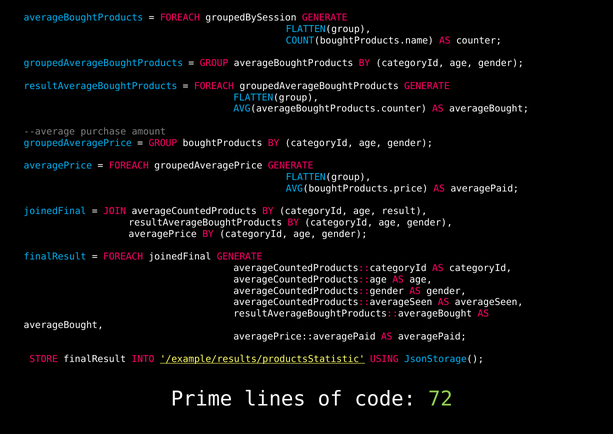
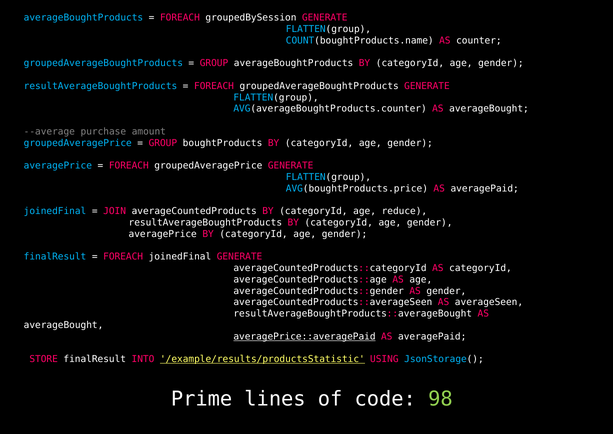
result: result -> reduce (404, 211)
averagePrice::averagePaid underline: none -> present (305, 336)
72: 72 -> 98 (440, 398)
